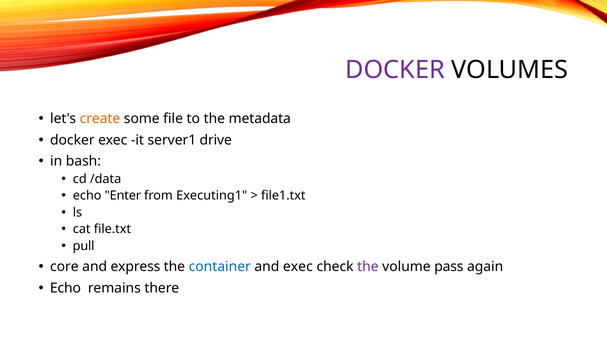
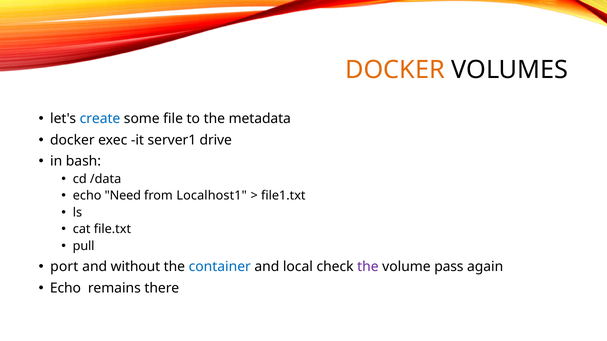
DOCKER colour: purple -> orange (395, 70)
create colour: orange -> blue (100, 119)
Enter: Enter -> Need (123, 196)
Executing1: Executing1 -> Localhost1 (212, 196)
core: core -> port (64, 267)
express: express -> without (135, 267)
and exec: exec -> local (298, 267)
